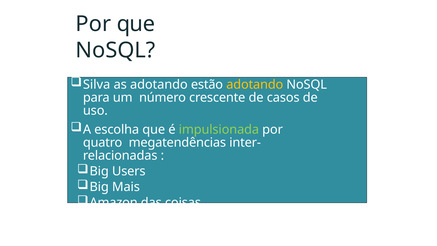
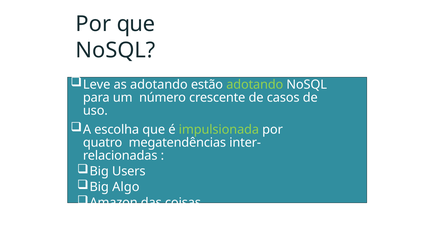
Silva: Silva -> Leve (97, 84)
adotando colour: yellow -> light green (255, 84)
Mais: Mais -> Algo (126, 187)
